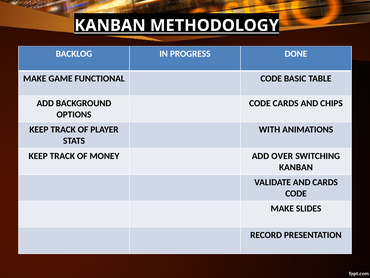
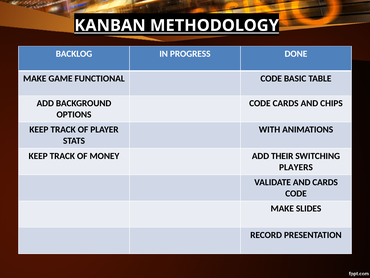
OVER: OVER -> THEIR (282, 156)
KANBAN: KANBAN -> PLAYERS (296, 167)
